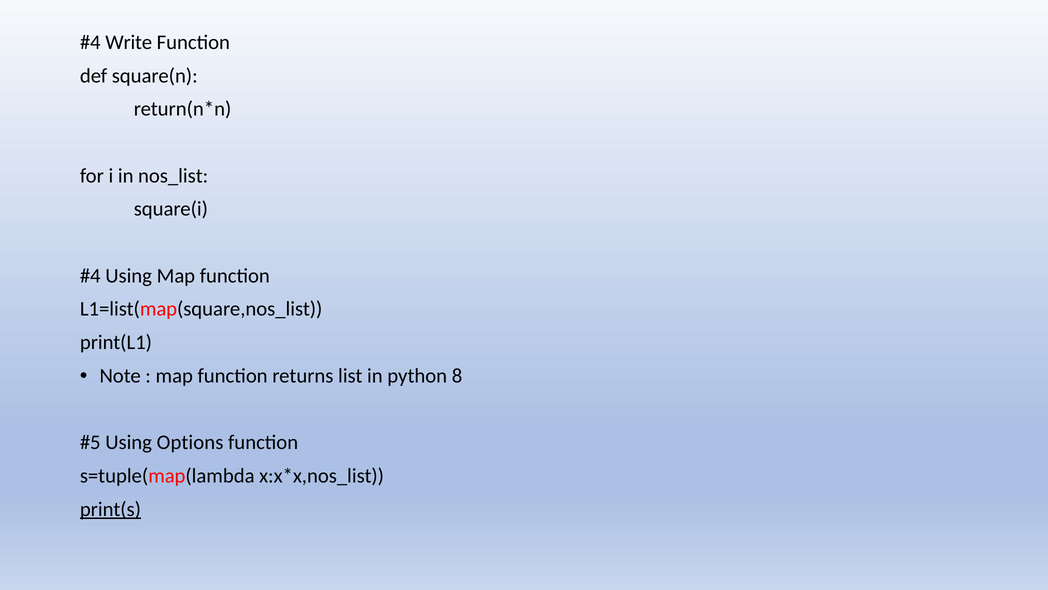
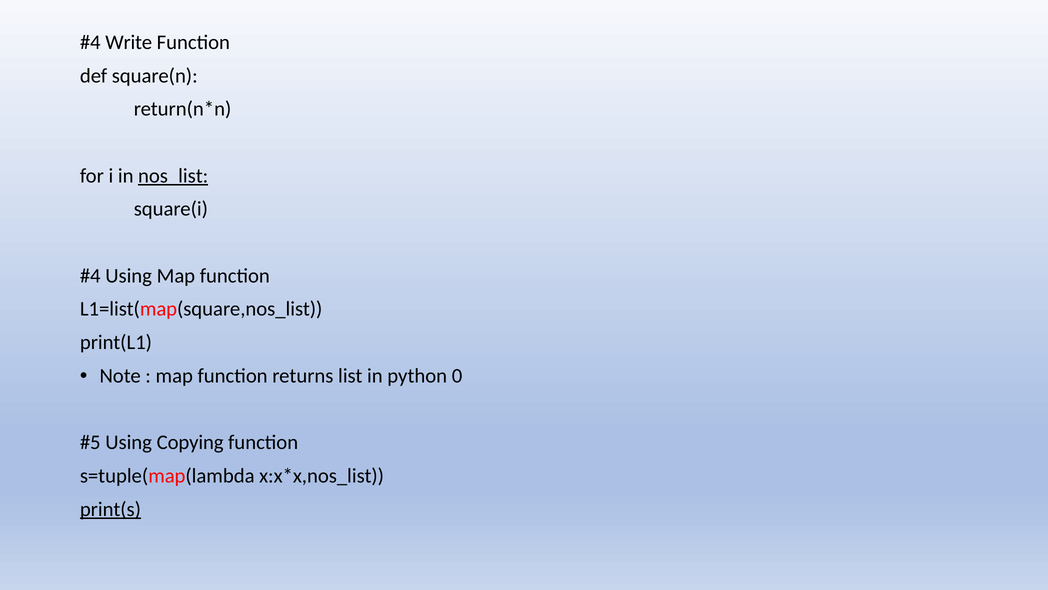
nos_list underline: none -> present (173, 176)
8: 8 -> 0 (457, 376)
Options: Options -> Copying (190, 442)
